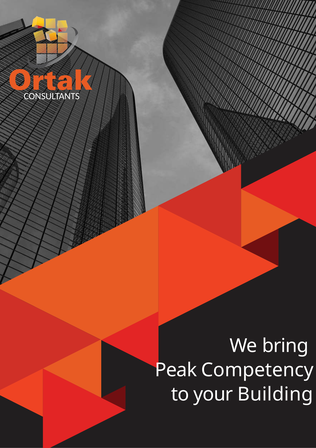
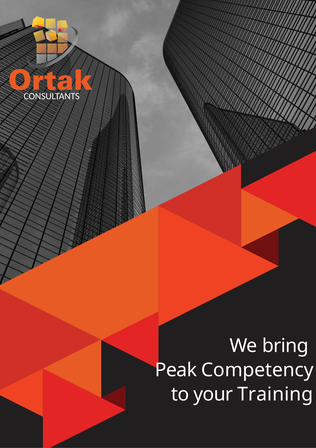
Building: Building -> Training (275, 394)
